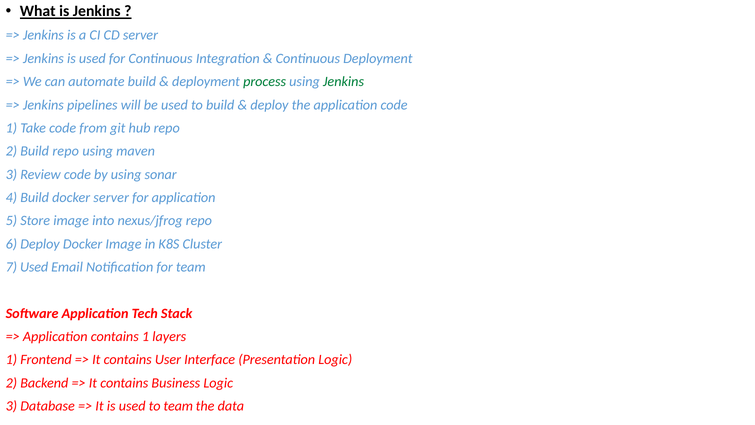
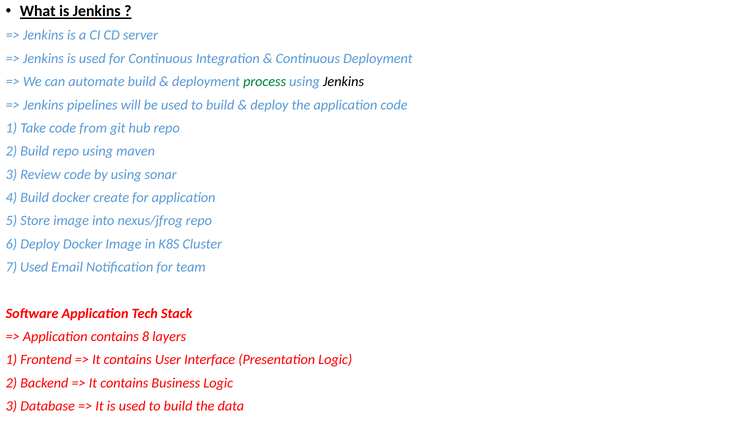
Jenkins colour: green -> black (344, 82)
docker server: server -> create (111, 197)
contains 1: 1 -> 8 (146, 336)
is used to team: team -> build (178, 406)
